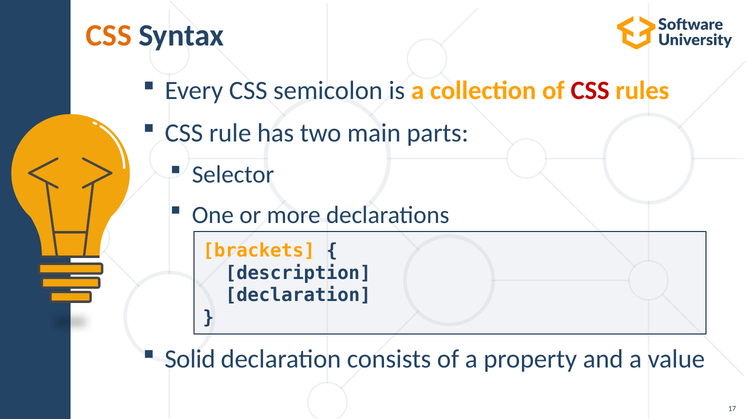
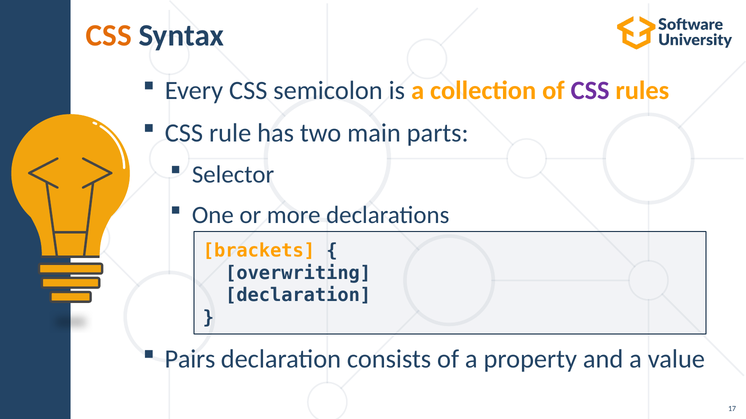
CSS colour: red -> purple (590, 91)
description: description -> overwriting (298, 273)
Solid: Solid -> Pairs (190, 360)
